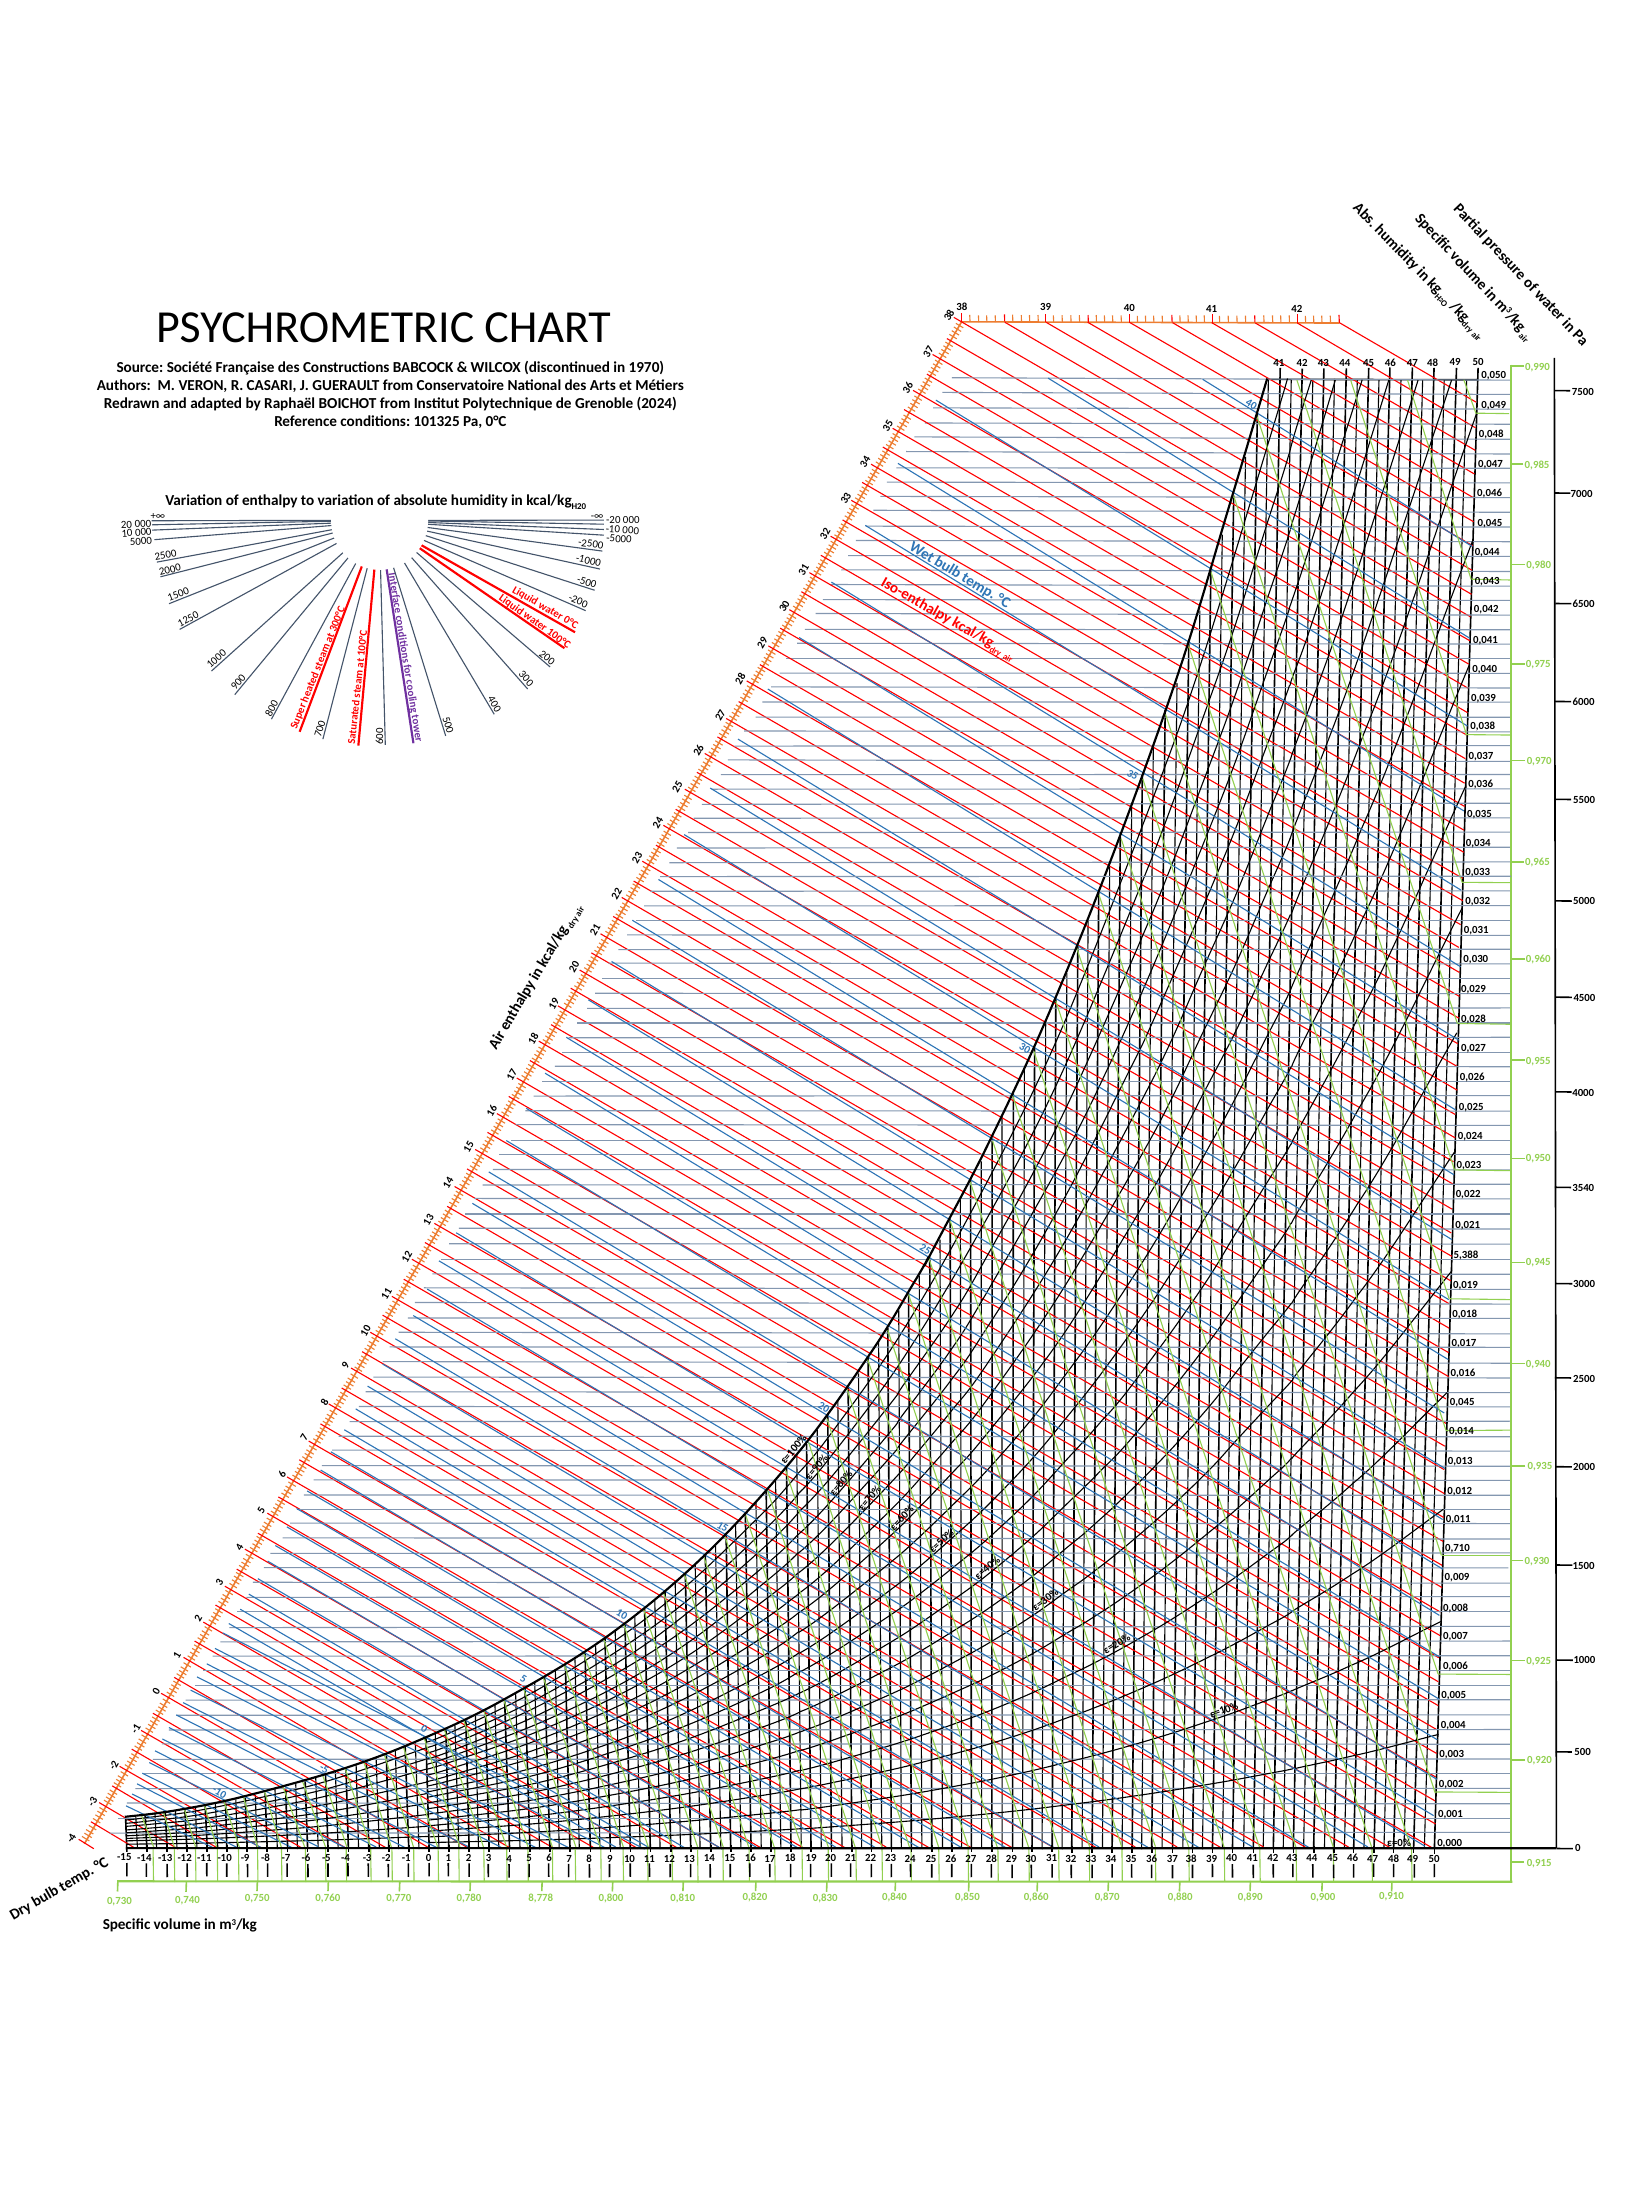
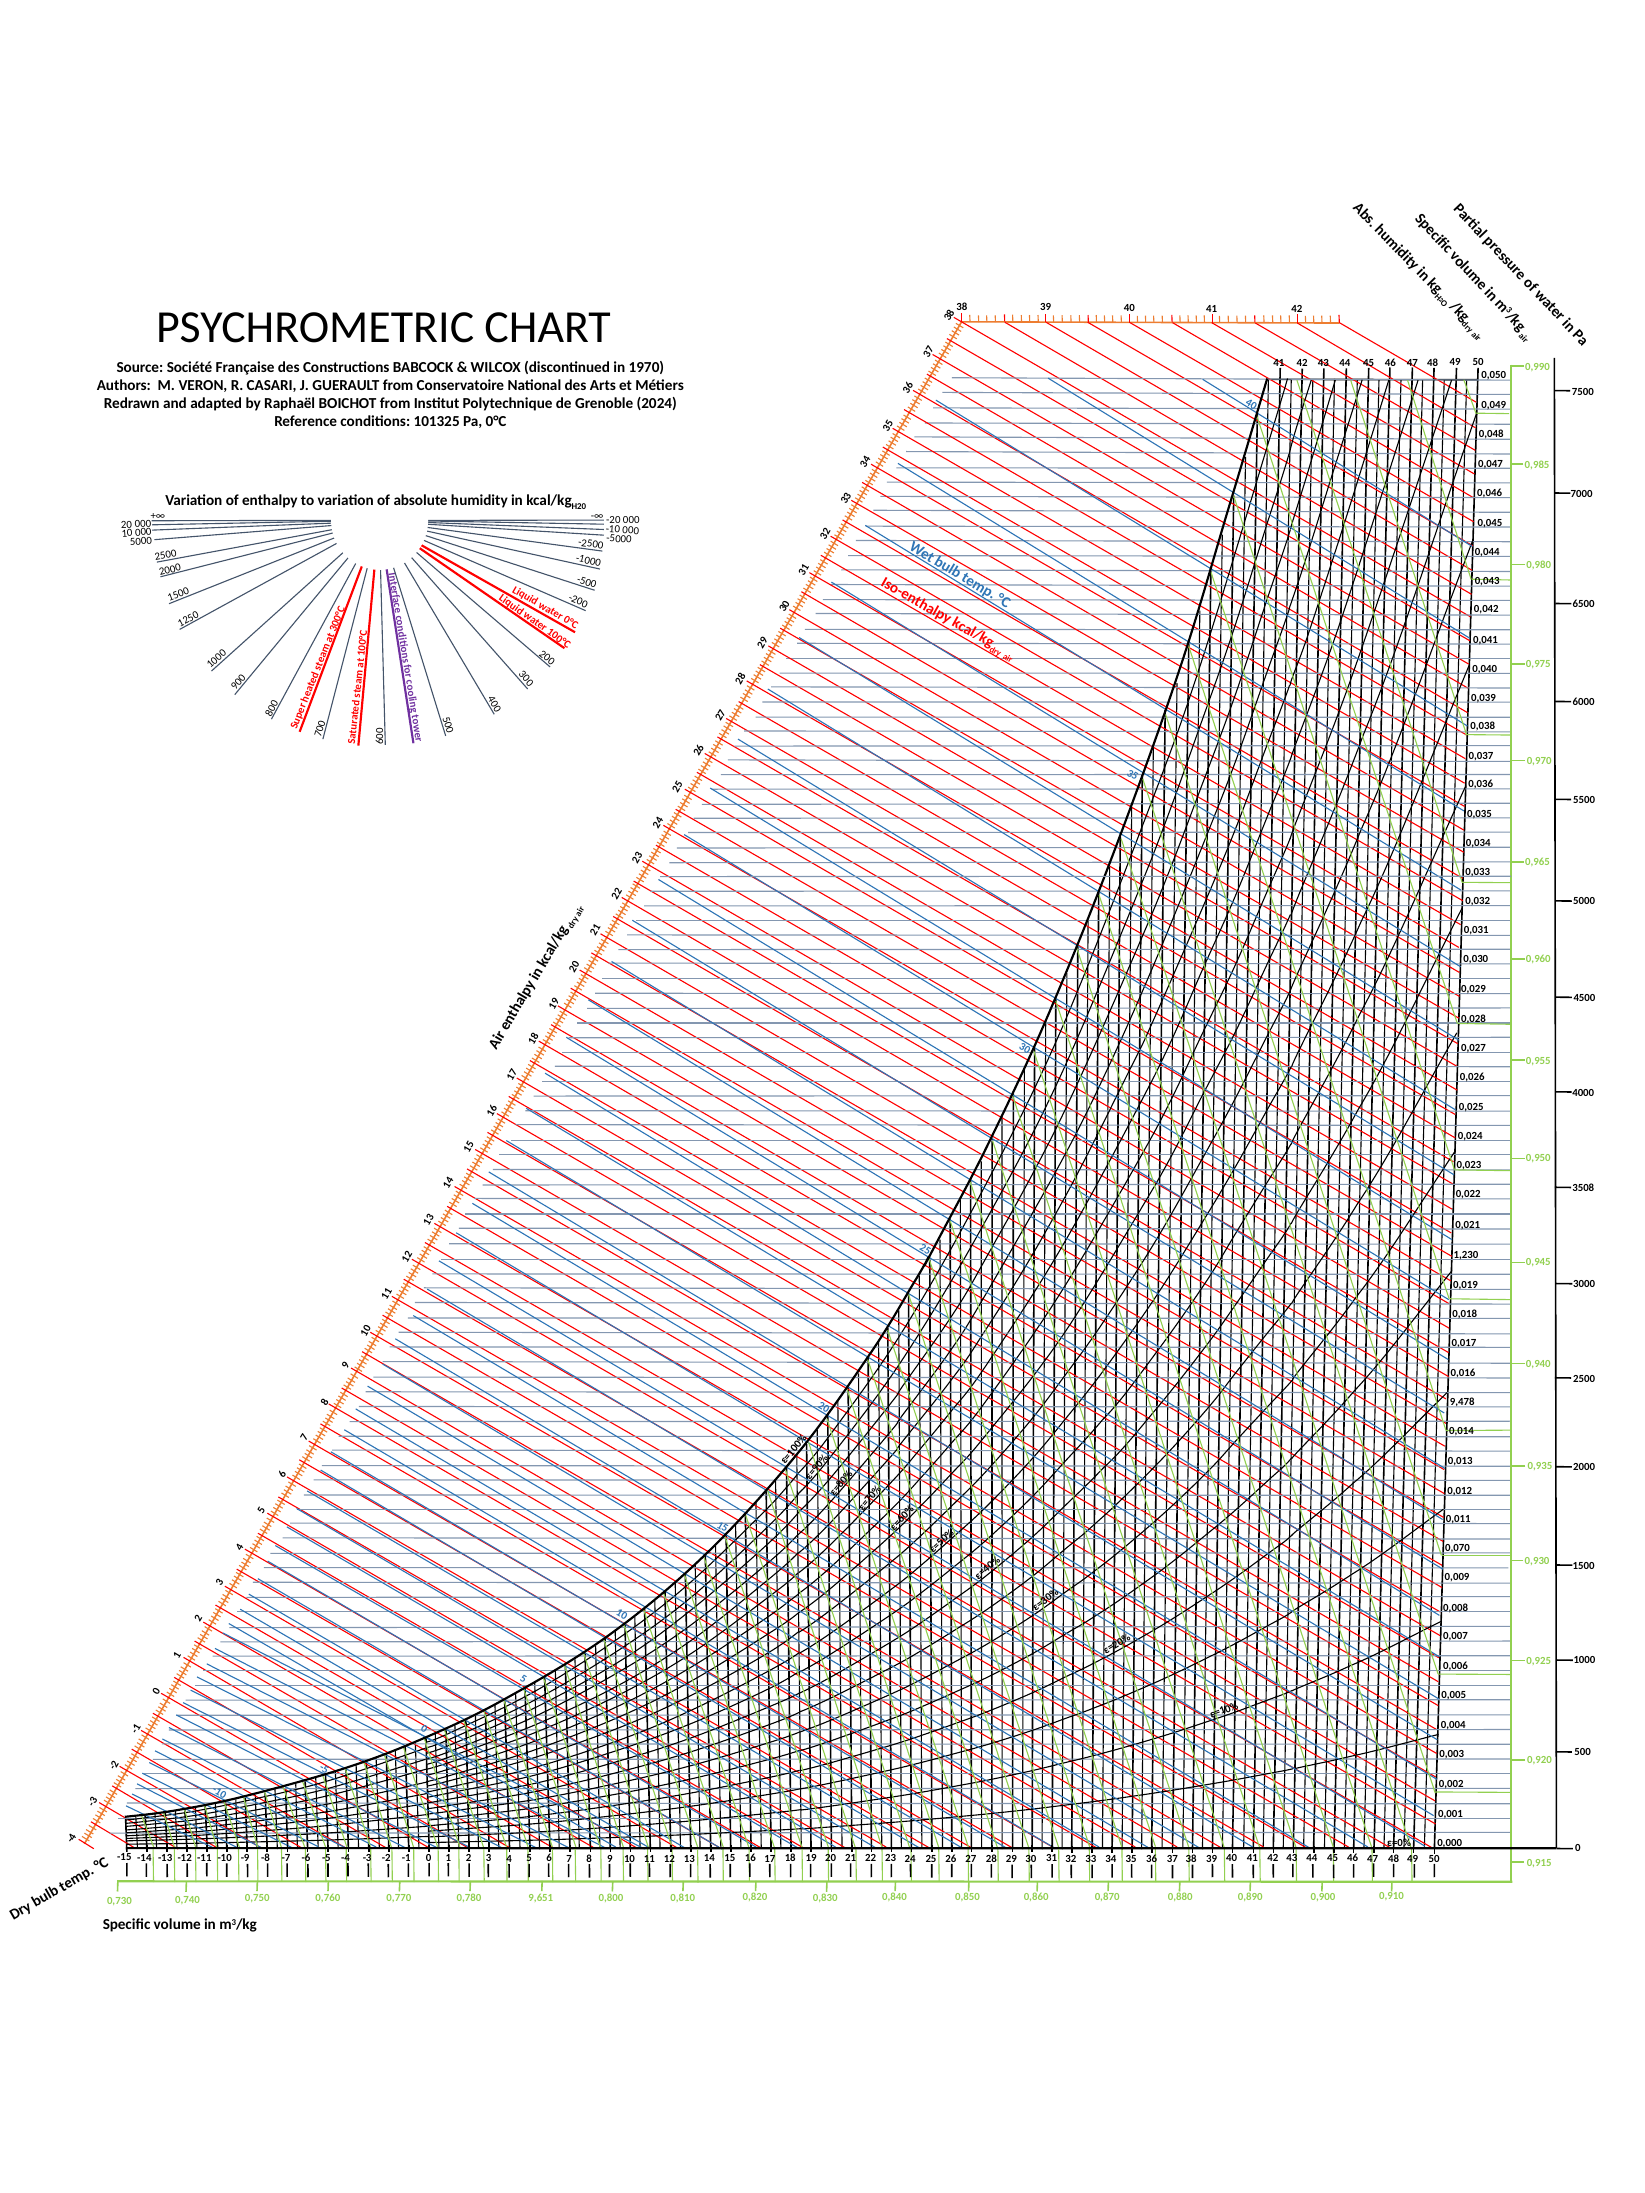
3540: 3540 -> 3508 (1583, 1188)
5,388: 5,388 -> 1,230 (1466, 1255)
0,045: 0,045 -> 9,478 (1462, 1402)
0,710: 0,710 -> 0,070 (1457, 1549)
8,778: 8,778 -> 9,651 (541, 1898)
